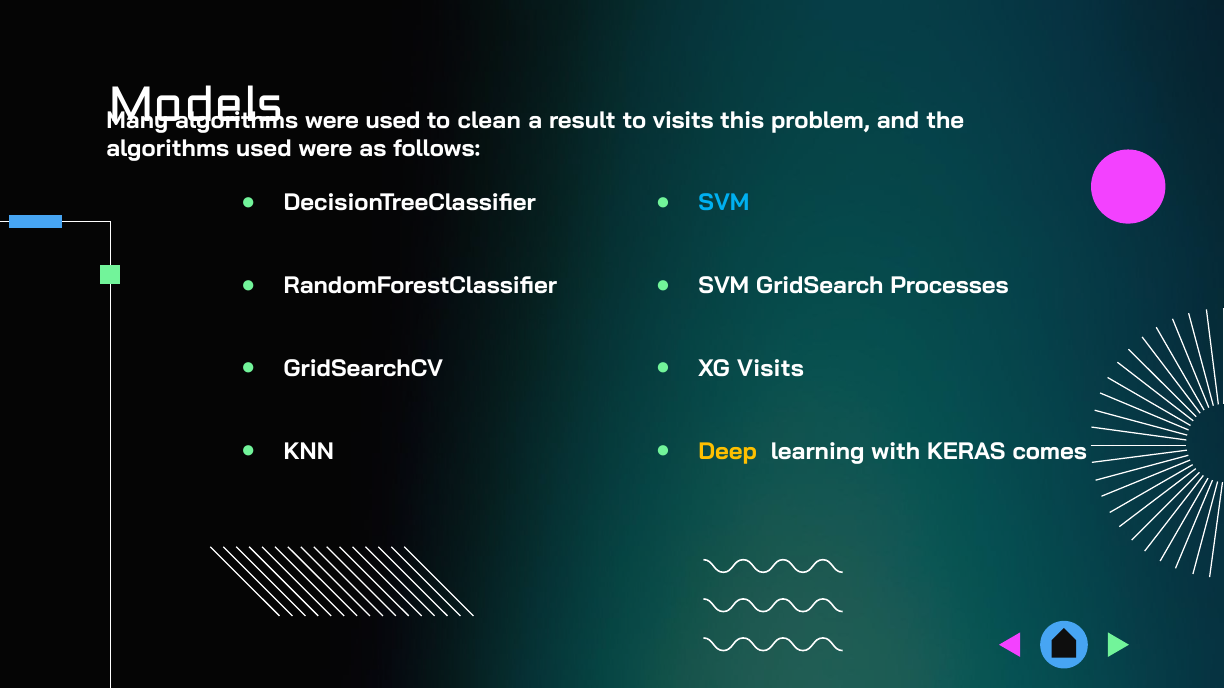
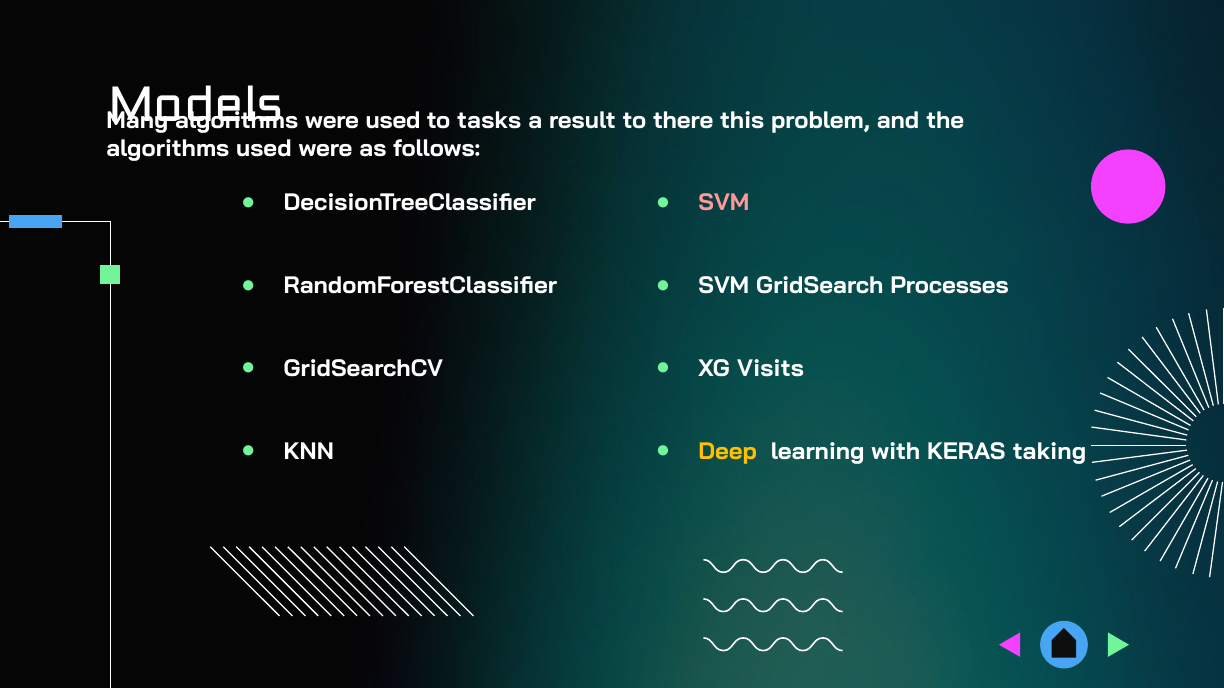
clean: clean -> tasks (489, 120)
to visits: visits -> there (683, 120)
SVM colour: light blue -> pink (724, 203)
comes: comes -> taking (1050, 452)
